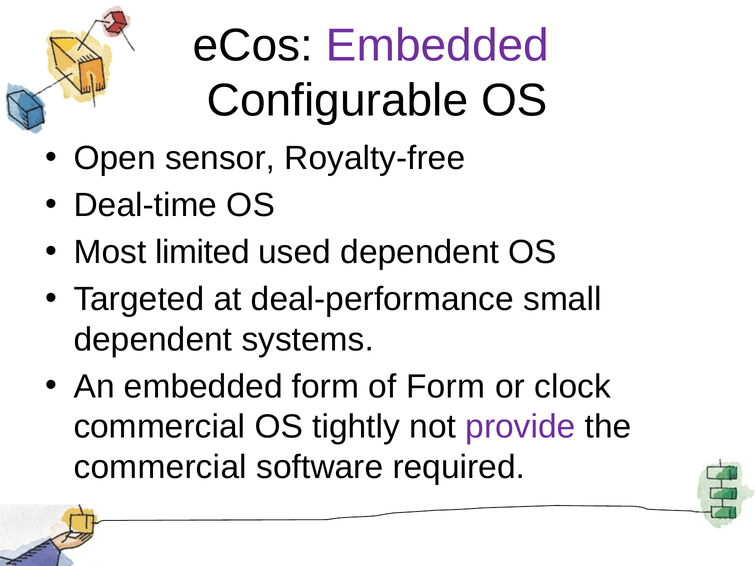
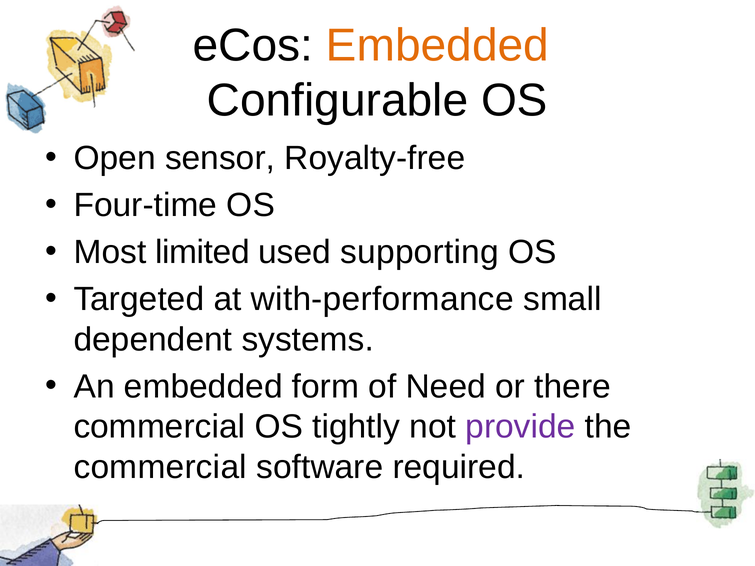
Embedded colour: purple -> orange (437, 45)
Deal-time: Deal-time -> Four-time (145, 205)
used dependent: dependent -> supporting (420, 252)
deal-performance: deal-performance -> with-performance (382, 299)
of Form: Form -> Need (446, 387)
clock: clock -> there (573, 387)
